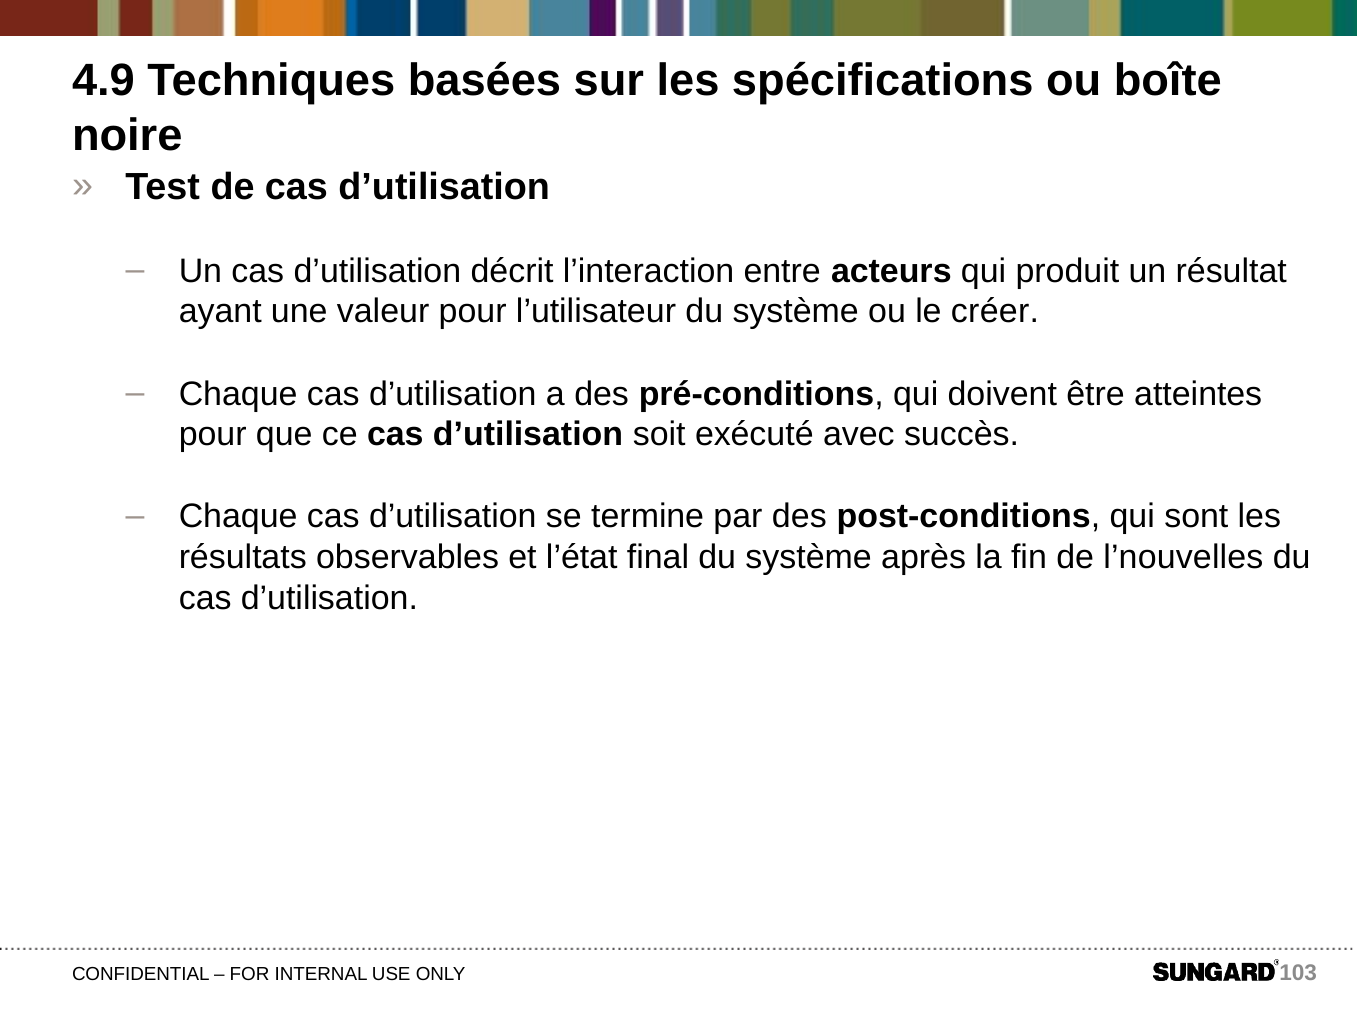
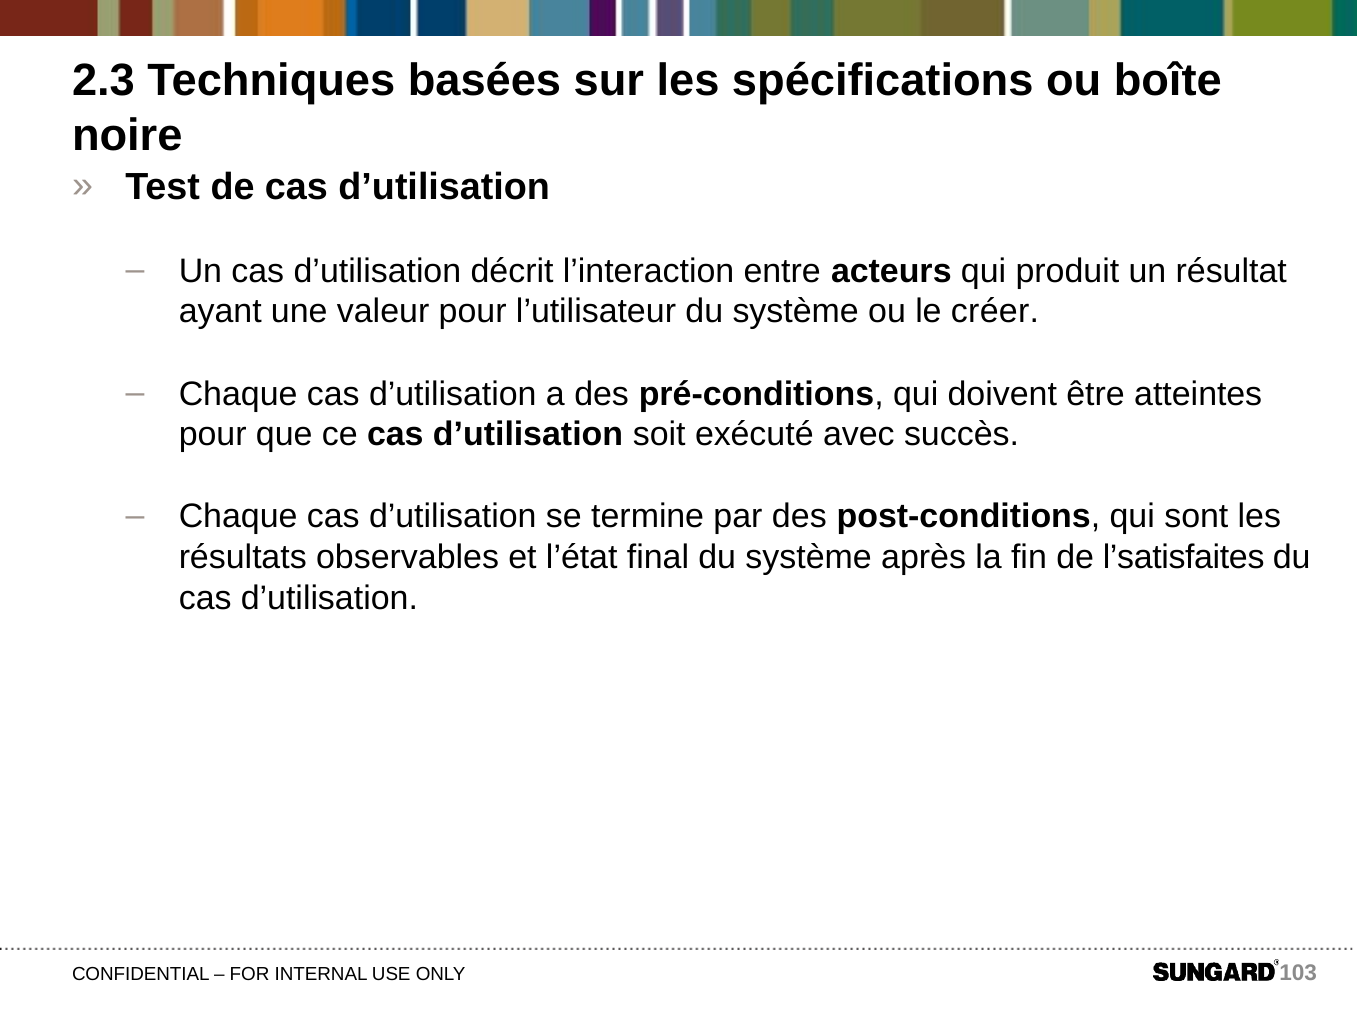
4.9: 4.9 -> 2.3 (103, 81)
l’nouvelles: l’nouvelles -> l’satisfaites (1184, 557)
